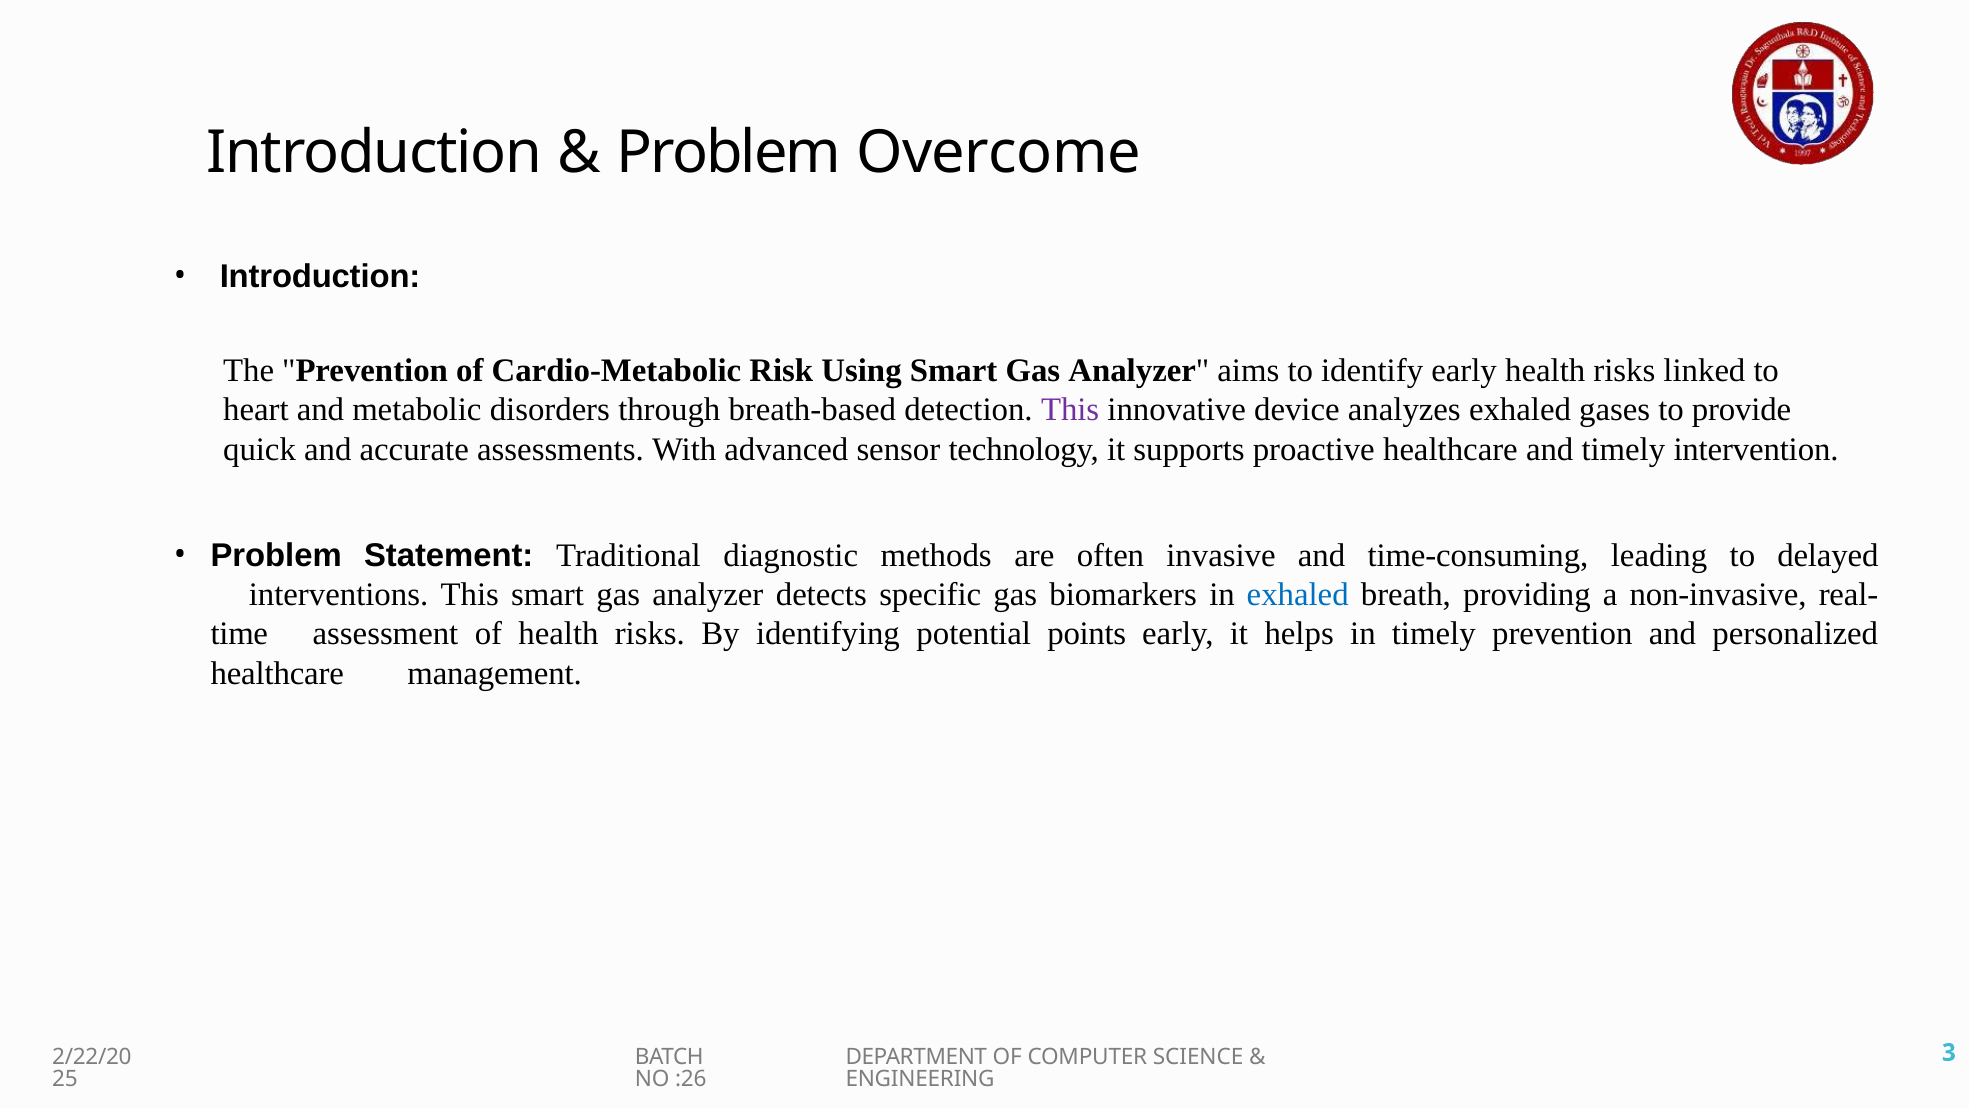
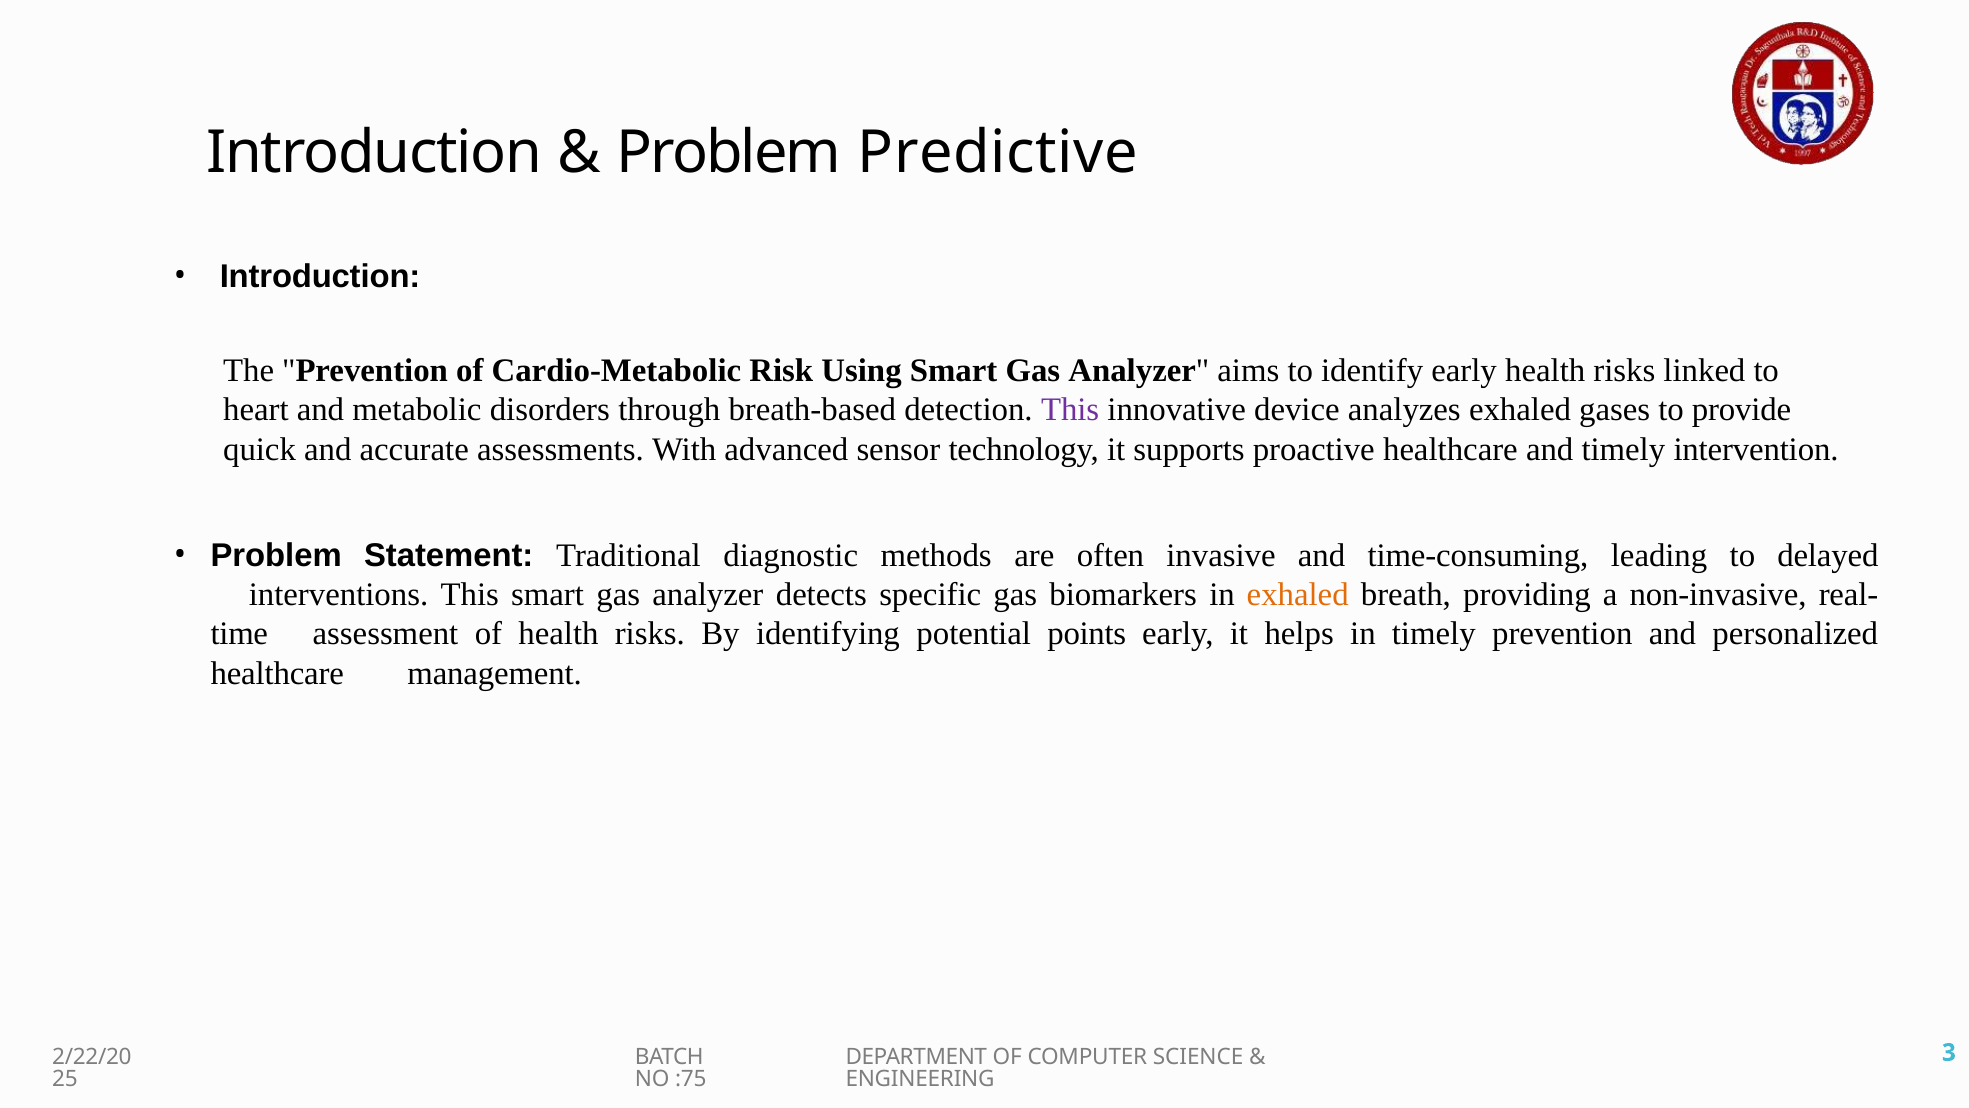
Overcome: Overcome -> Predictive (998, 153)
exhaled colour: blue -> orange (1298, 594)
:26: :26 -> :75 (691, 1079)
